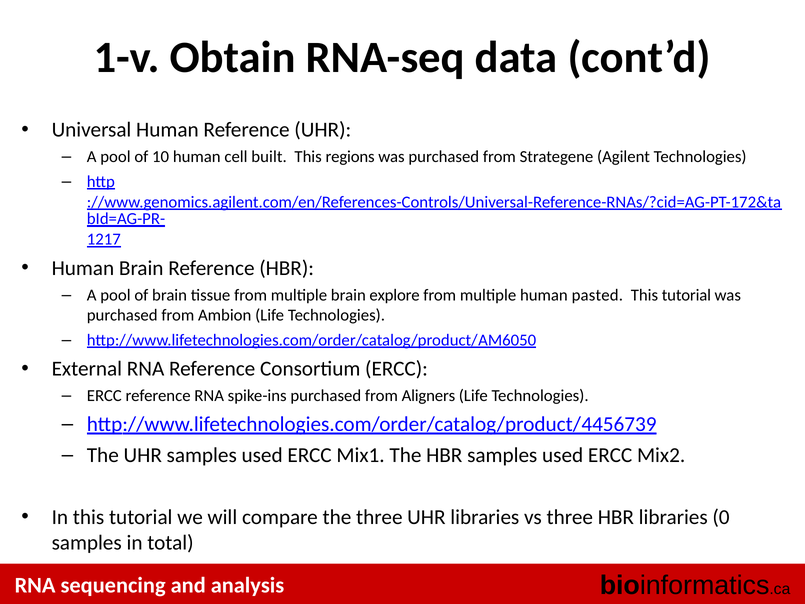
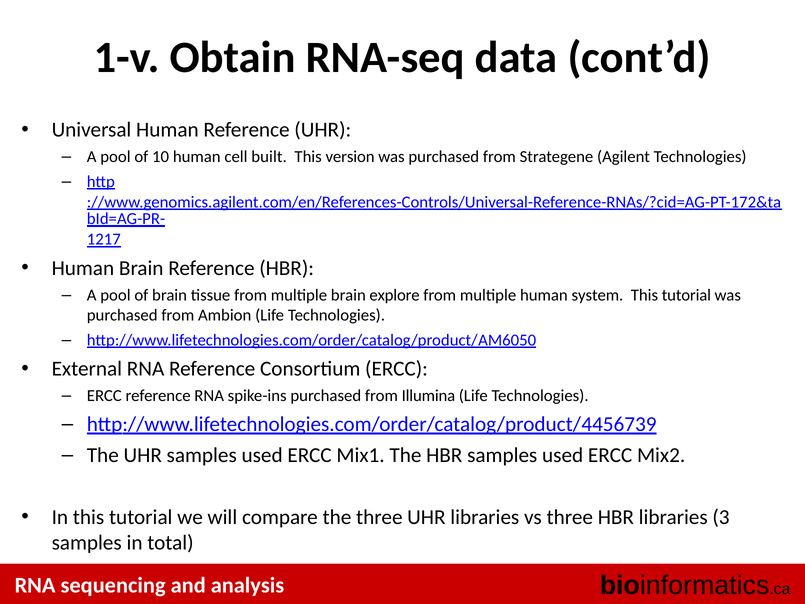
regions: regions -> version (350, 157)
pasted: pasted -> system (597, 295)
Aligners: Aligners -> Illumina (428, 396)
0: 0 -> 3 (721, 517)
